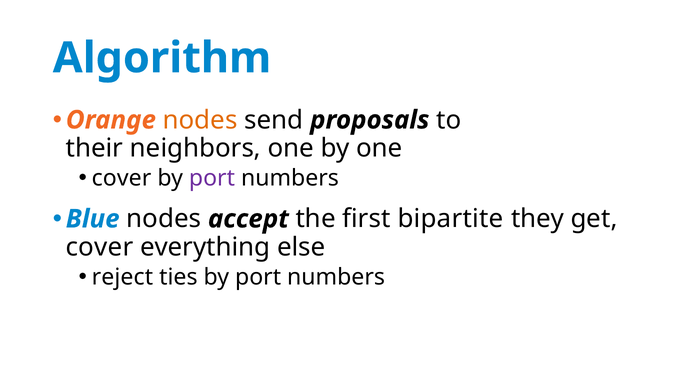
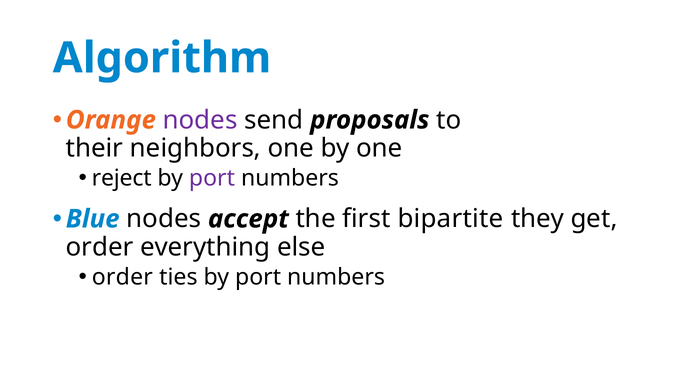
nodes colour: orange -> purple (200, 120)
cover: cover -> reject (122, 178)
cover: cover -> order (100, 247)
reject: reject -> order (122, 277)
